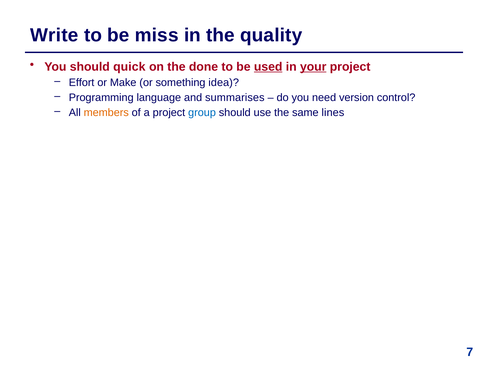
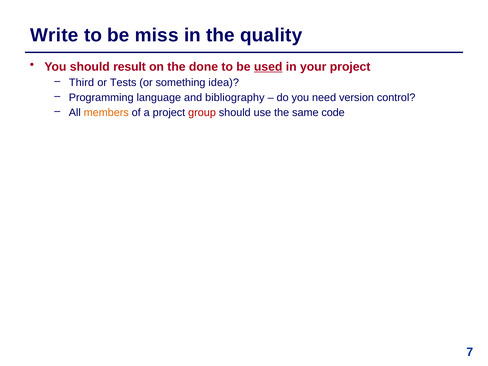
quick: quick -> result (129, 67)
your underline: present -> none (313, 67)
Effort: Effort -> Third (82, 83)
Make: Make -> Tests (123, 83)
summarises: summarises -> bibliography (235, 98)
group colour: blue -> red (202, 113)
lines: lines -> code (333, 113)
